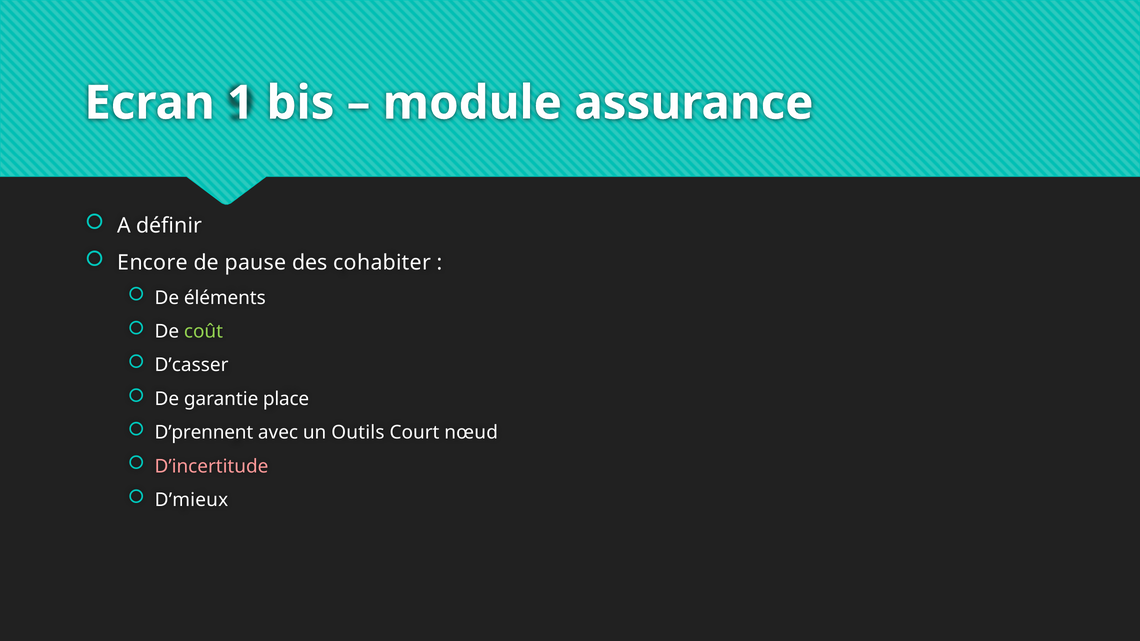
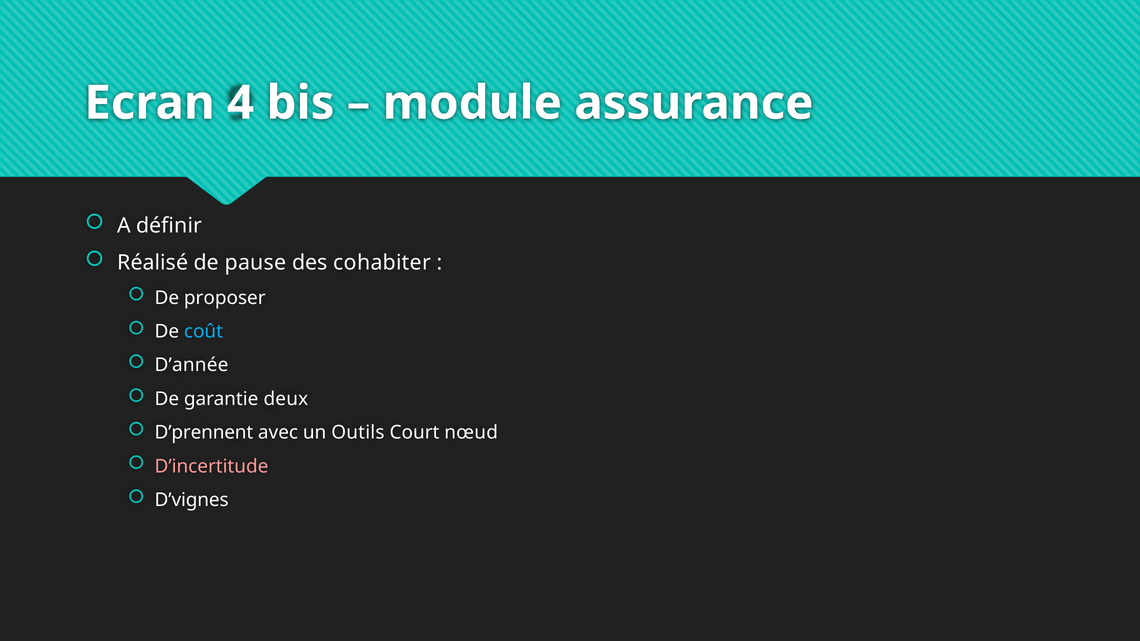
1: 1 -> 4 (241, 103)
Encore: Encore -> Réalisé (153, 263)
éléments: éléments -> proposer (225, 298)
coût colour: light green -> light blue (203, 332)
D’casser: D’casser -> D’année (191, 365)
place: place -> deux (286, 399)
D’mieux: D’mieux -> D’vignes (192, 500)
